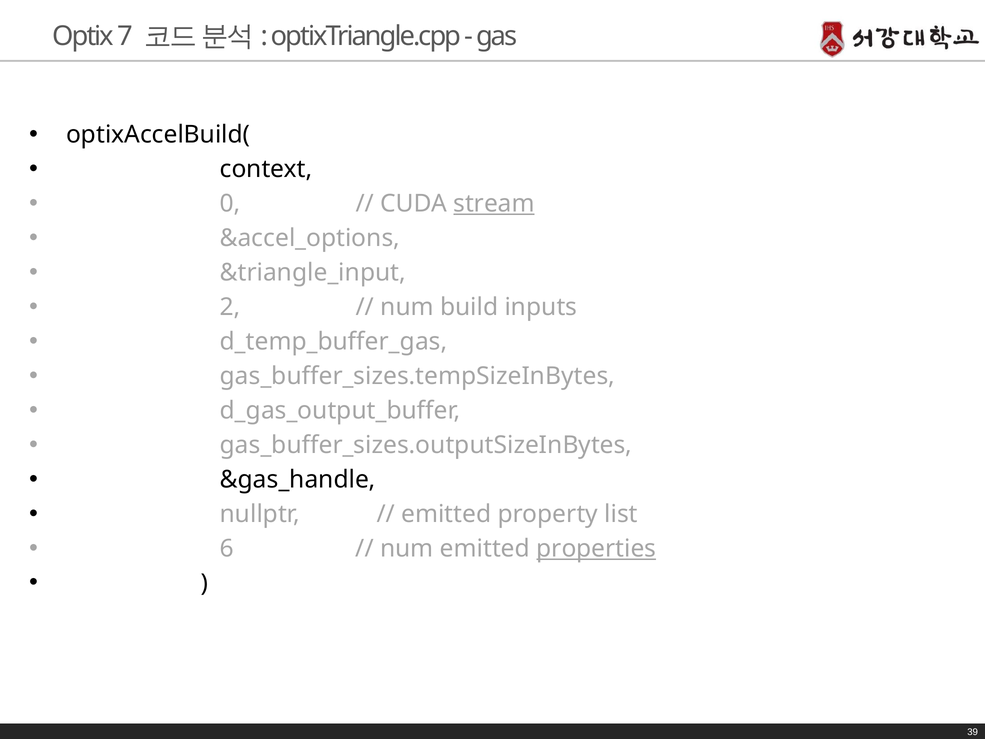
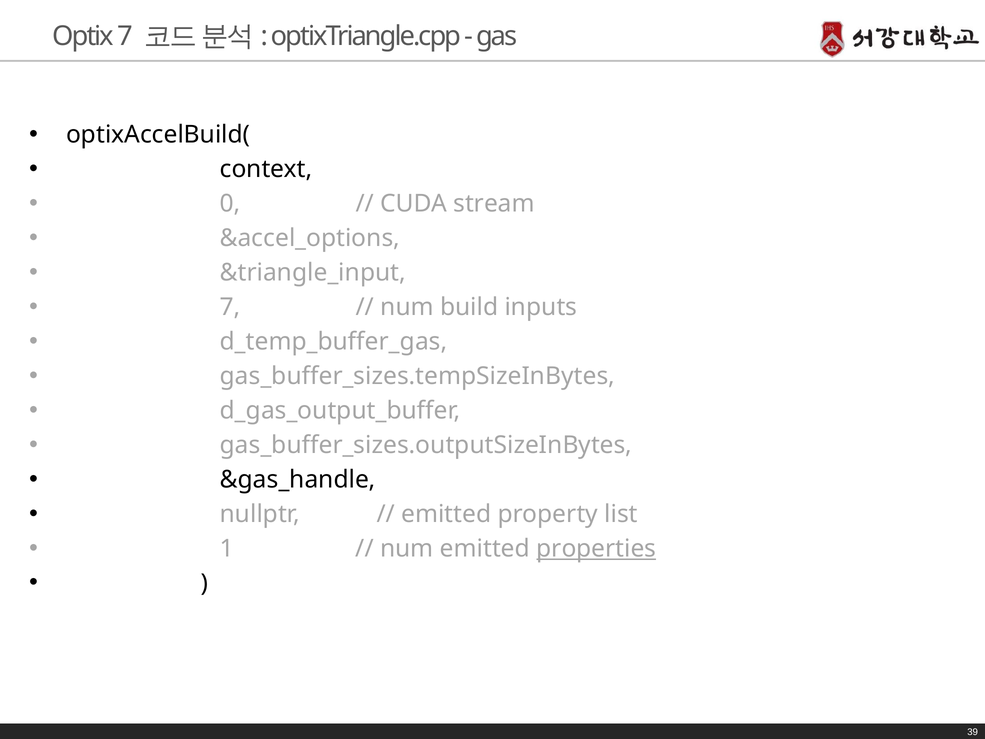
stream underline: present -> none (494, 204)
2: 2 -> 7 (230, 307)
6: 6 -> 1 (227, 549)
